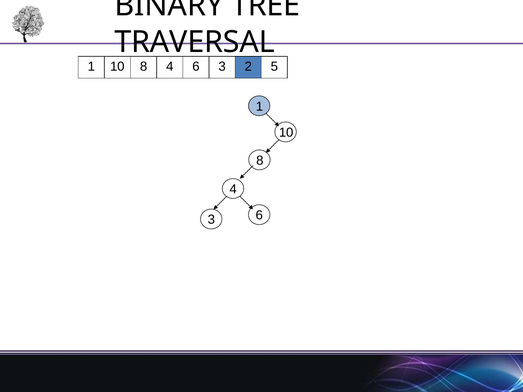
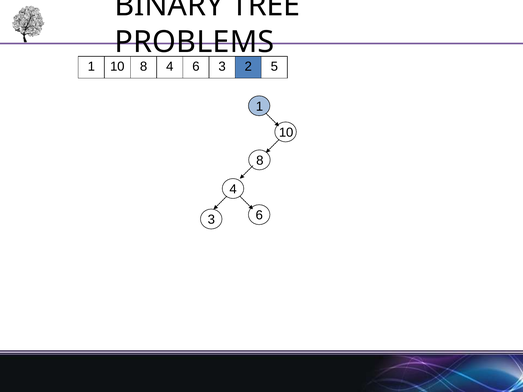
TRAVERSAL: TRAVERSAL -> PROBLEMS (194, 42)
